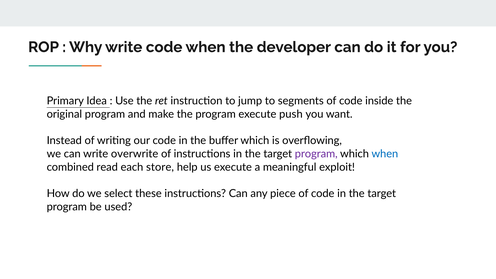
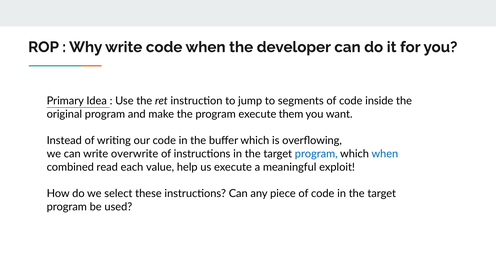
push: push -> them (291, 114)
program colour: purple -> blue (316, 154)
store: store -> value (160, 167)
